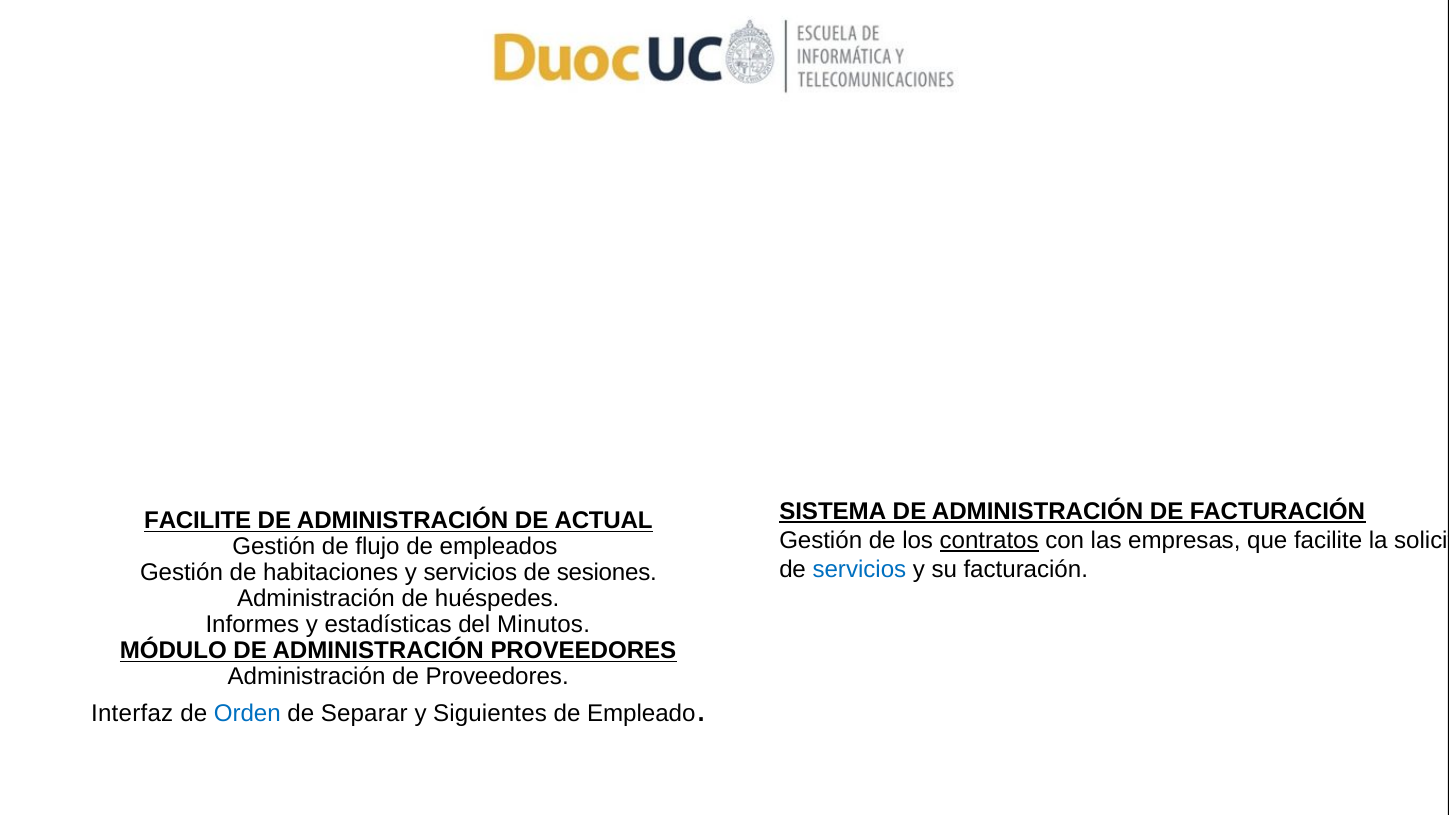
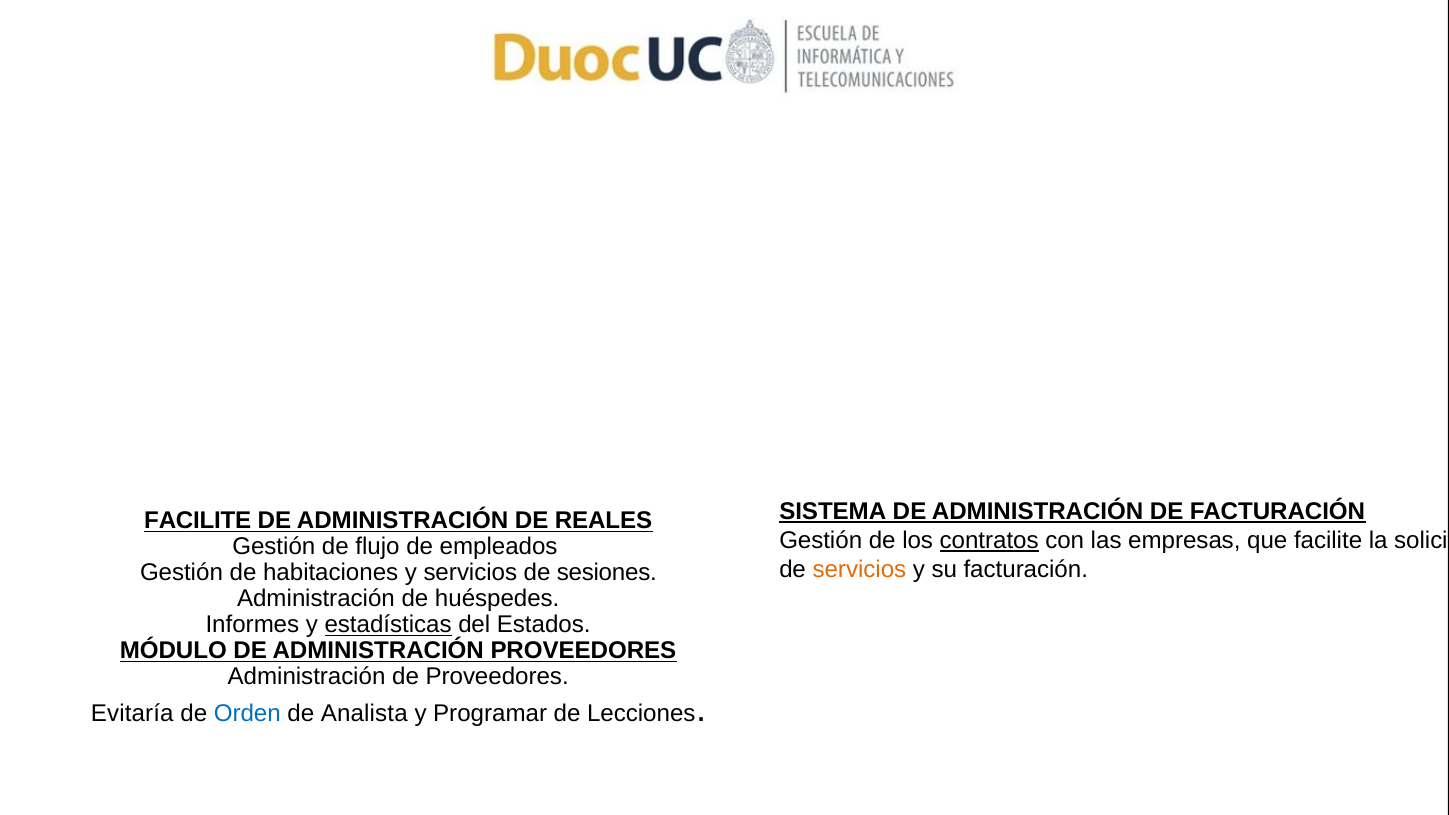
ACTUAL: ACTUAL -> REALES (603, 521)
servicios colour: blue -> orange (859, 569)
estadísticas underline: none -> present (388, 625)
Minutos: Minutos -> Estados (544, 625)
Interfaz: Interfaz -> Evitaría (132, 714)
Separar: Separar -> Analista (364, 714)
Siguientes: Siguientes -> Programar (490, 714)
Empleado: Empleado -> Lecciones (641, 714)
